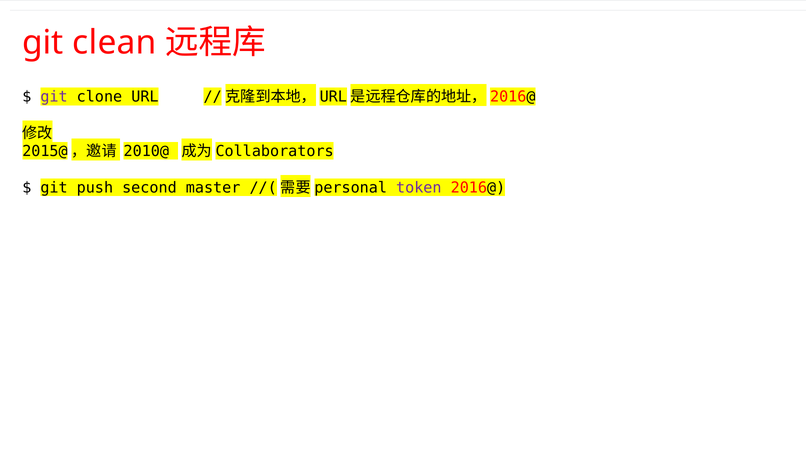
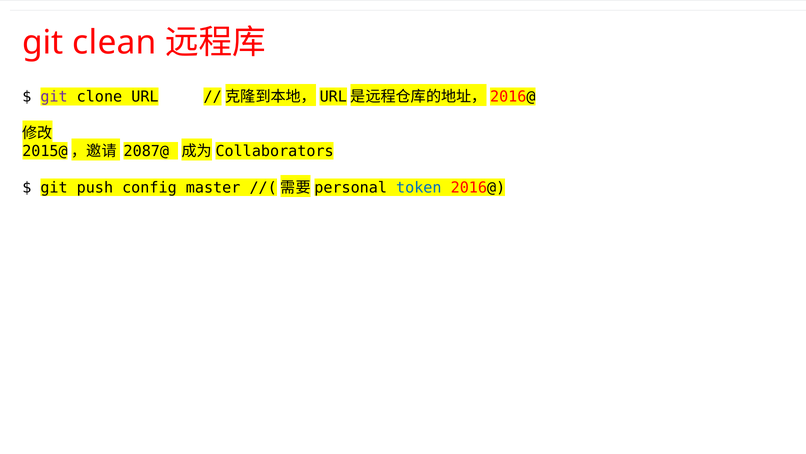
2010@: 2010@ -> 2087@ (146, 151)
second: second -> config (149, 187)
token colour: purple -> blue (419, 187)
